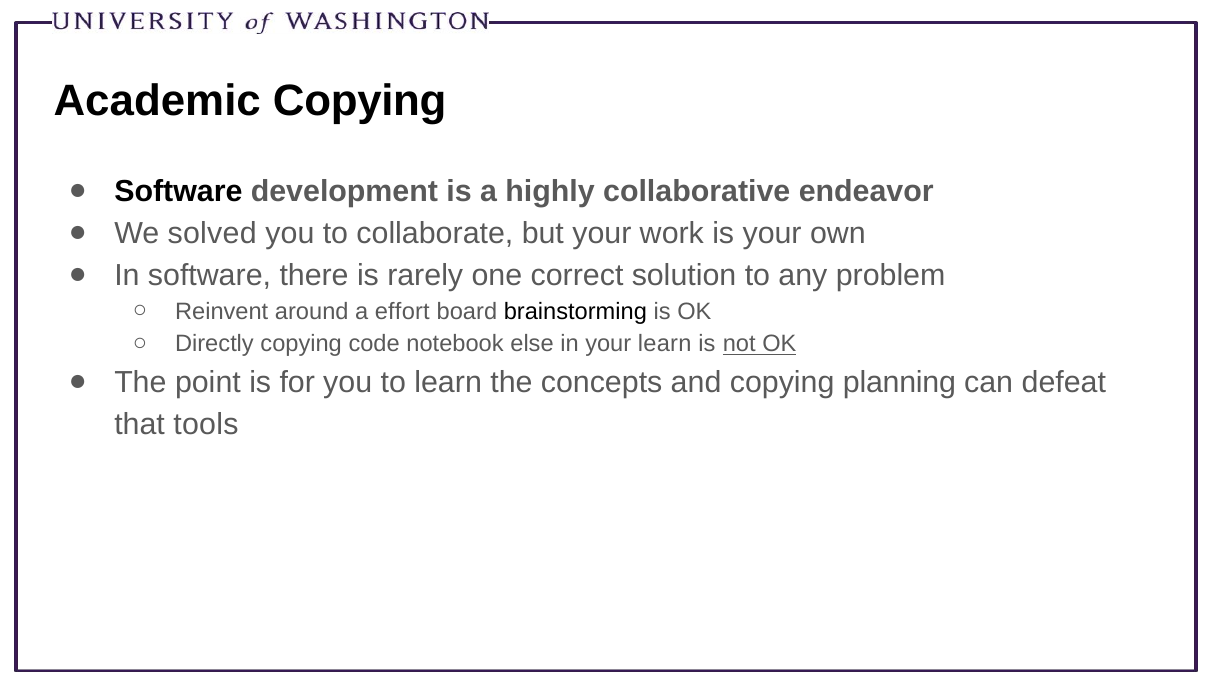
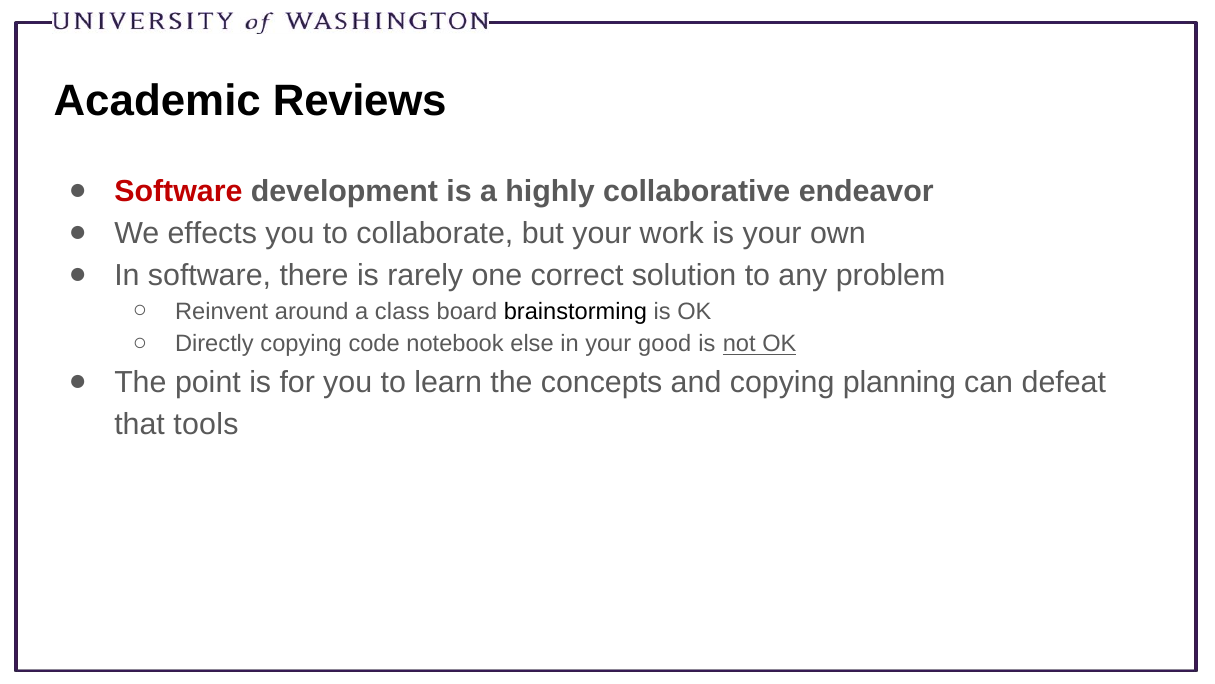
Academic Copying: Copying -> Reviews (360, 101)
Software colour: black -> red (178, 191)
solved: solved -> effects (212, 233)
effort: effort -> class (402, 311)
your learn: learn -> good (665, 344)
